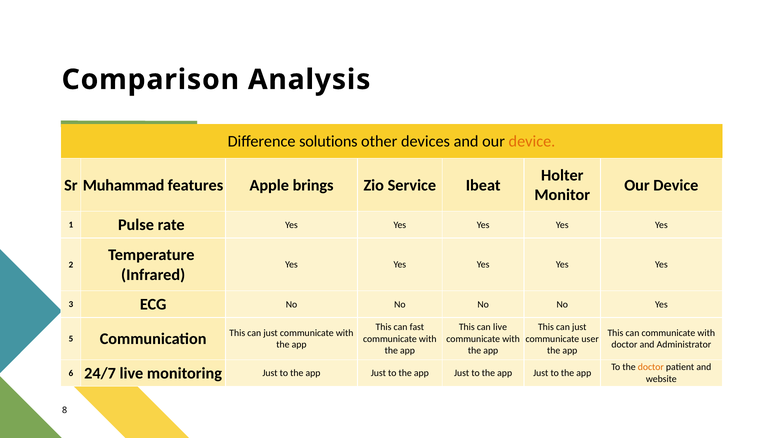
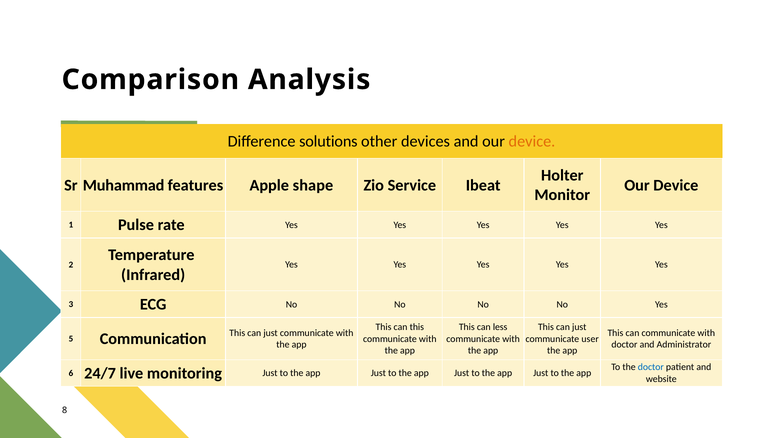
brings: brings -> shape (313, 185)
can fast: fast -> this (417, 327)
can live: live -> less (500, 327)
doctor colour: orange -> blue (651, 367)
